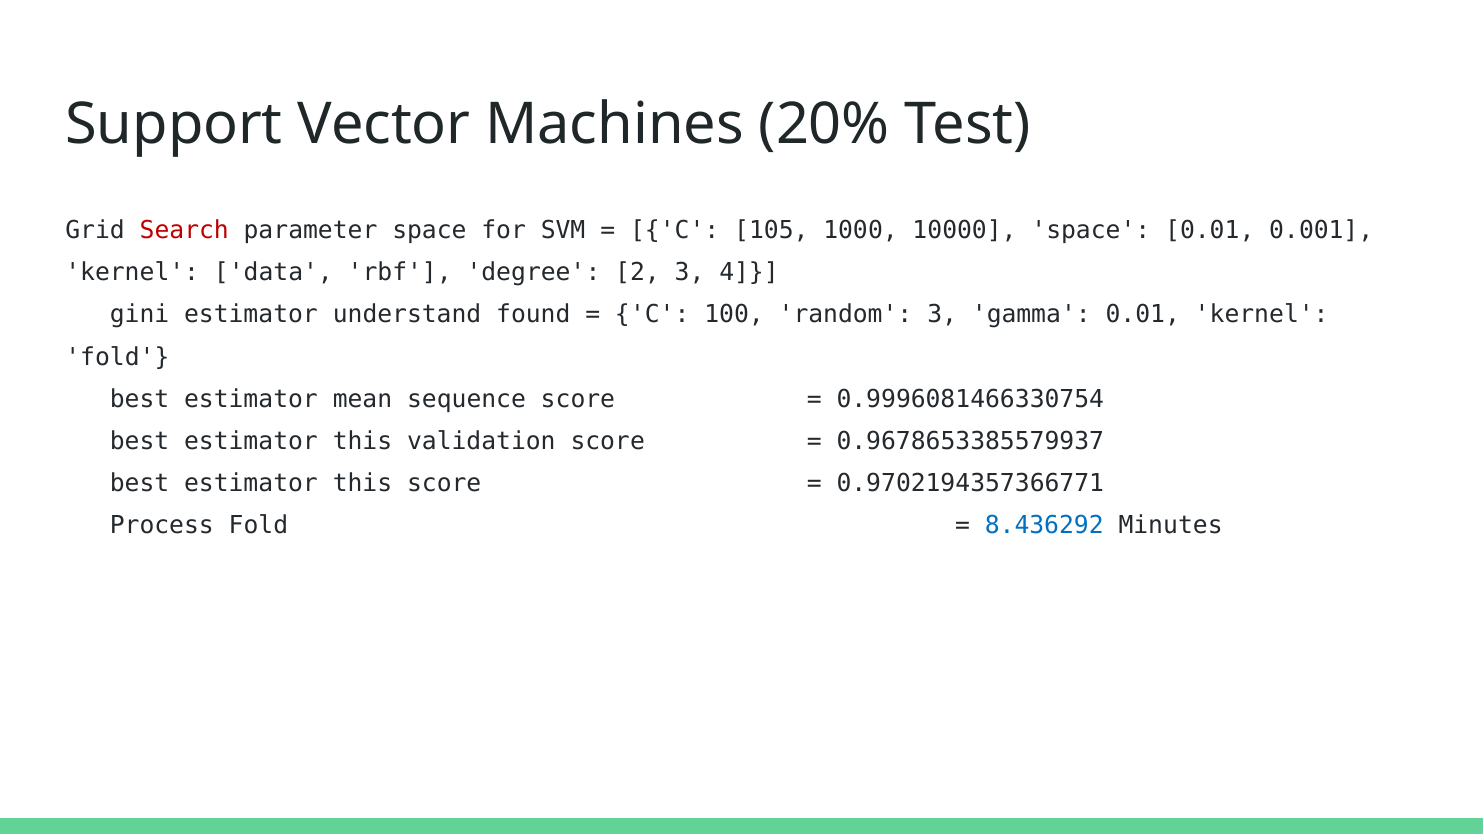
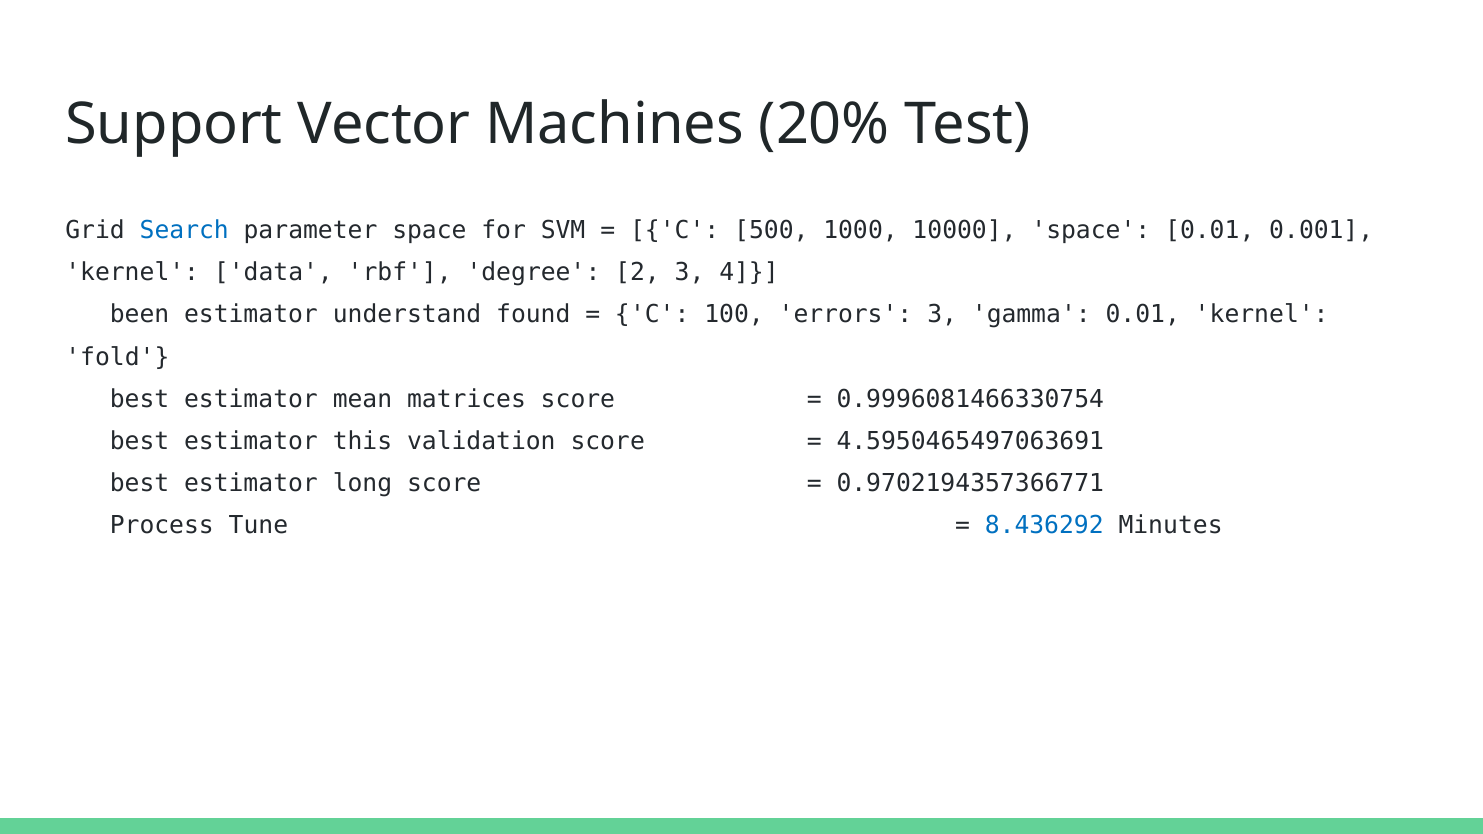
Search colour: red -> blue (184, 231)
105: 105 -> 500 (771, 231)
gini: gini -> been (140, 315)
random: random -> errors (845, 315)
sequence: sequence -> matrices (467, 399)
0.9678653385579937: 0.9678653385579937 -> 4.5950465497063691 (970, 441)
this: this -> long (363, 483)
Process Fold: Fold -> Tune (258, 525)
